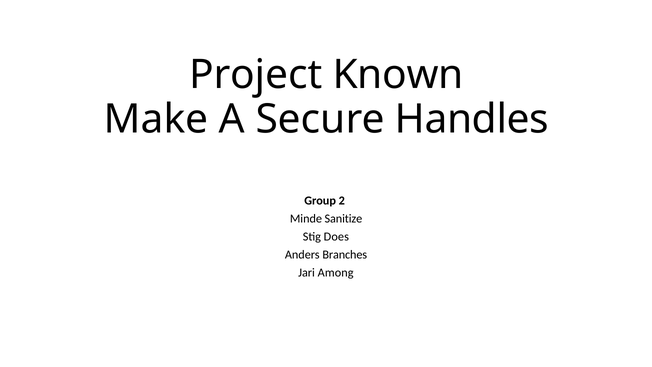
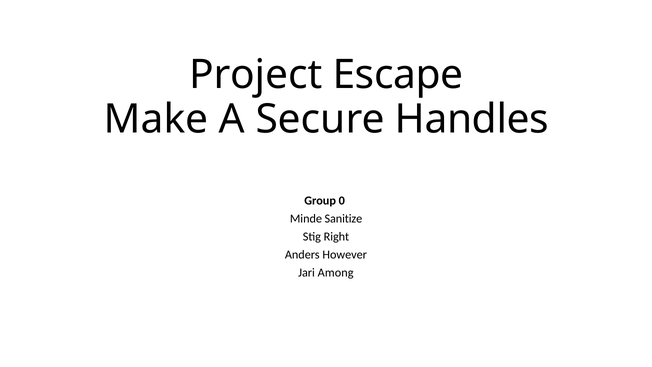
Known: Known -> Escape (398, 75)
2: 2 -> 0 (342, 201)
Does: Does -> Right (336, 237)
Branches: Branches -> However (345, 254)
